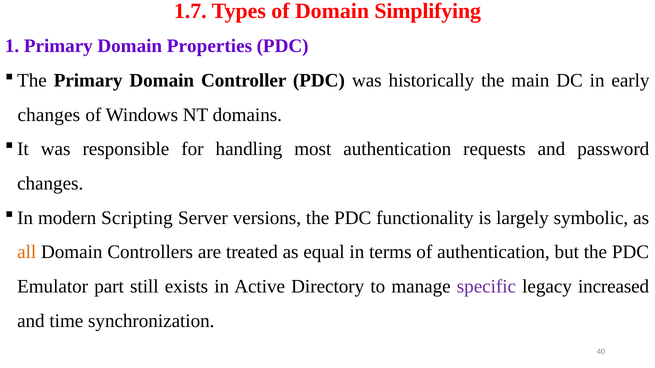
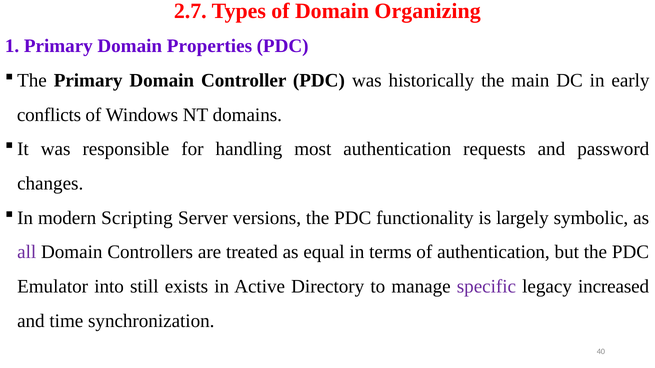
1.7: 1.7 -> 2.7 (190, 11)
Simplifying: Simplifying -> Organizing (428, 11)
changes: changes -> conflicts (49, 115)
all colour: orange -> purple (27, 252)
part: part -> into (109, 287)
